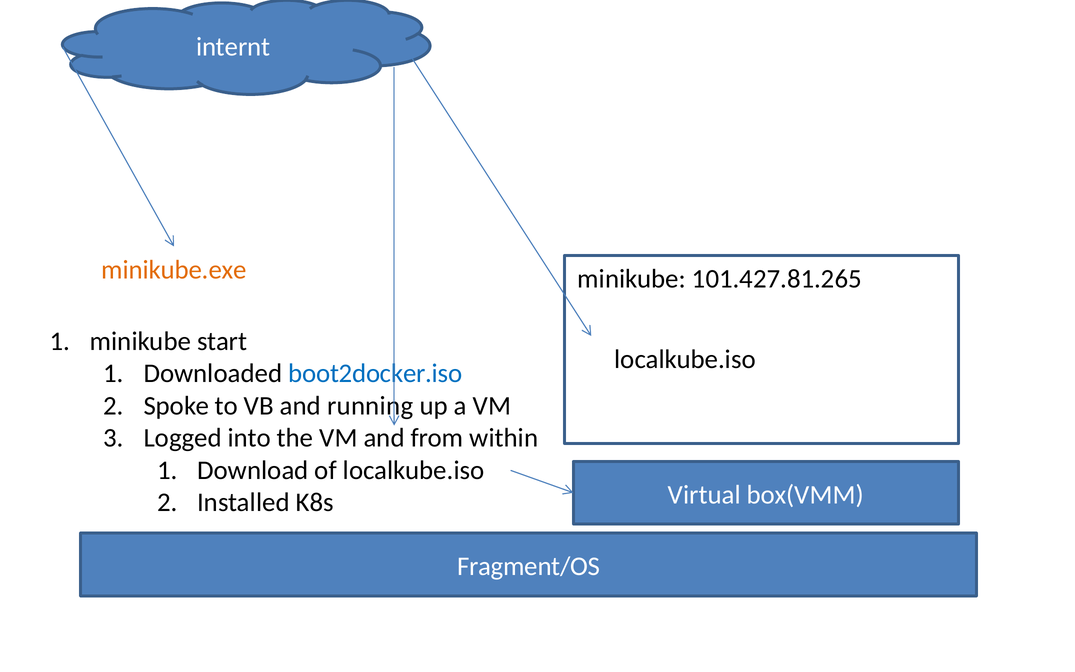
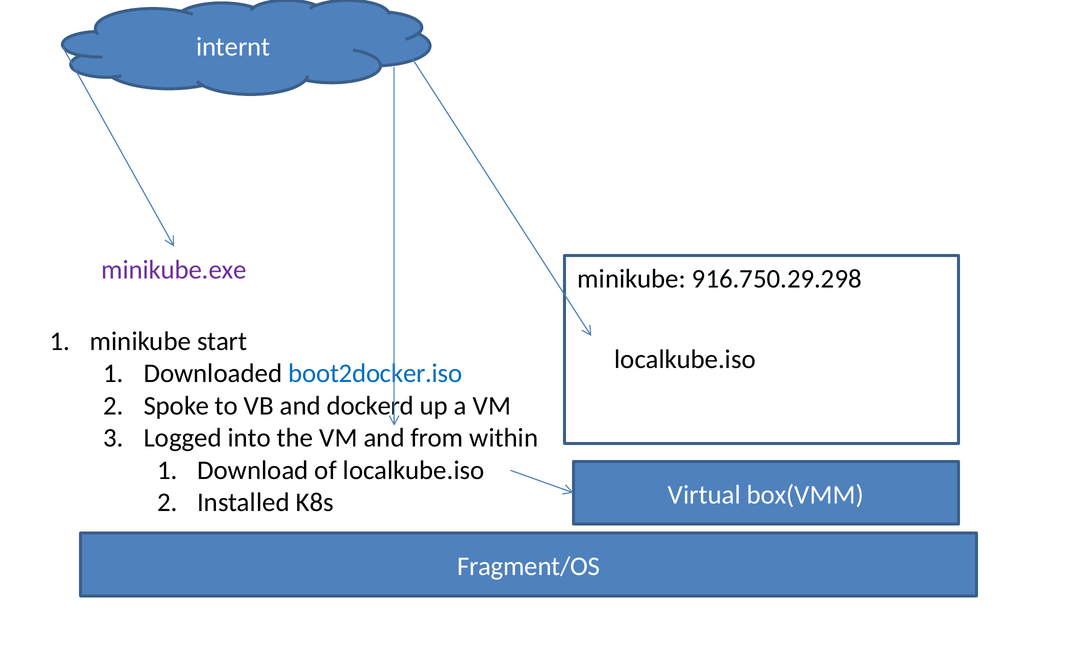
minikube.exe colour: orange -> purple (174, 270)
101.427.81.265: 101.427.81.265 -> 916.750.29.298 (777, 279)
running: running -> dockerd (370, 406)
